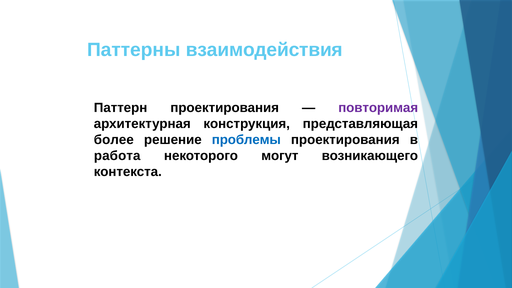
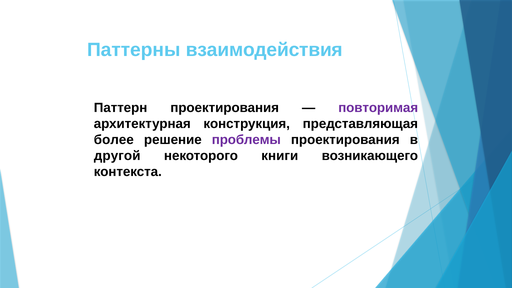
проблемы colour: blue -> purple (246, 140)
работа: работа -> другой (117, 156)
могут: могут -> книги (280, 156)
